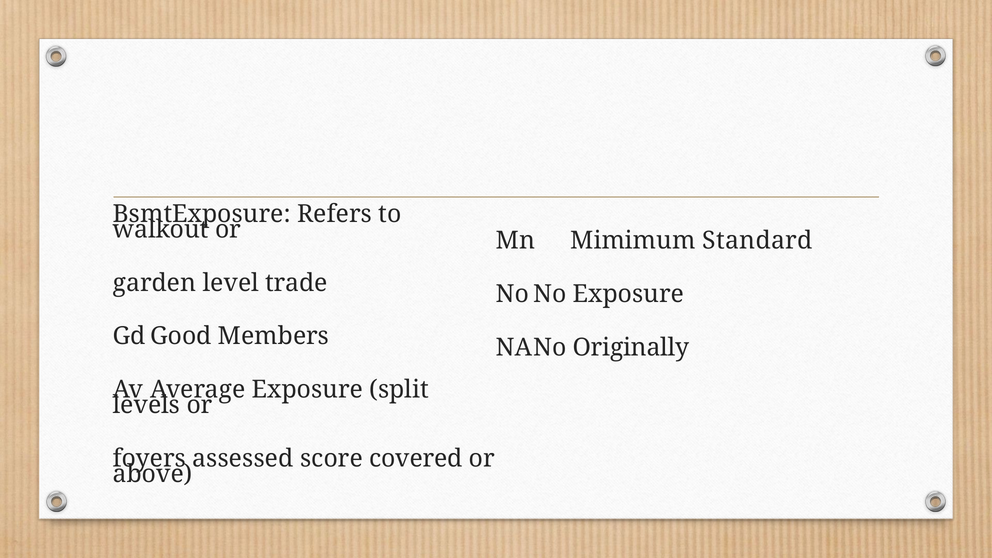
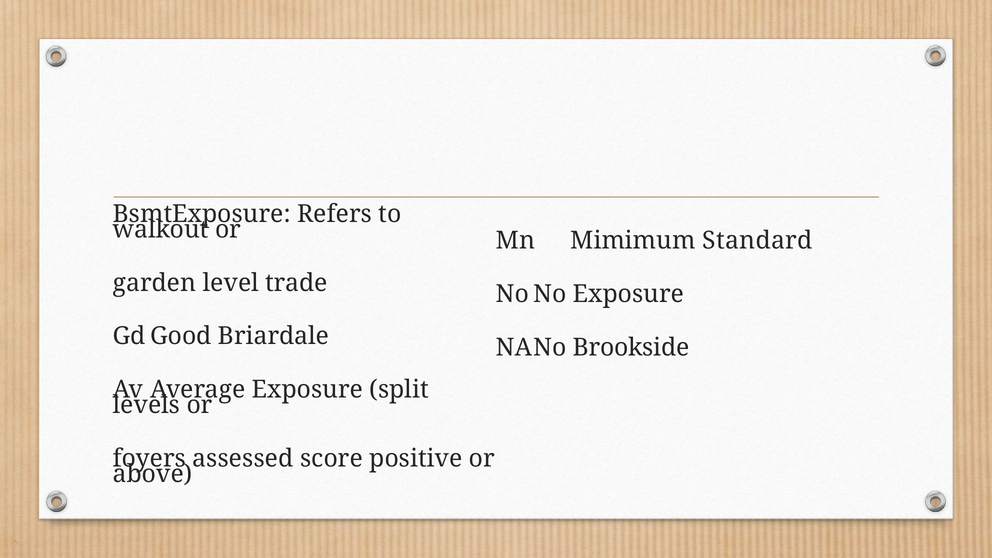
Members: Members -> Briardale (274, 336)
Originally: Originally -> Brookside (631, 347)
covered: covered -> positive (416, 458)
